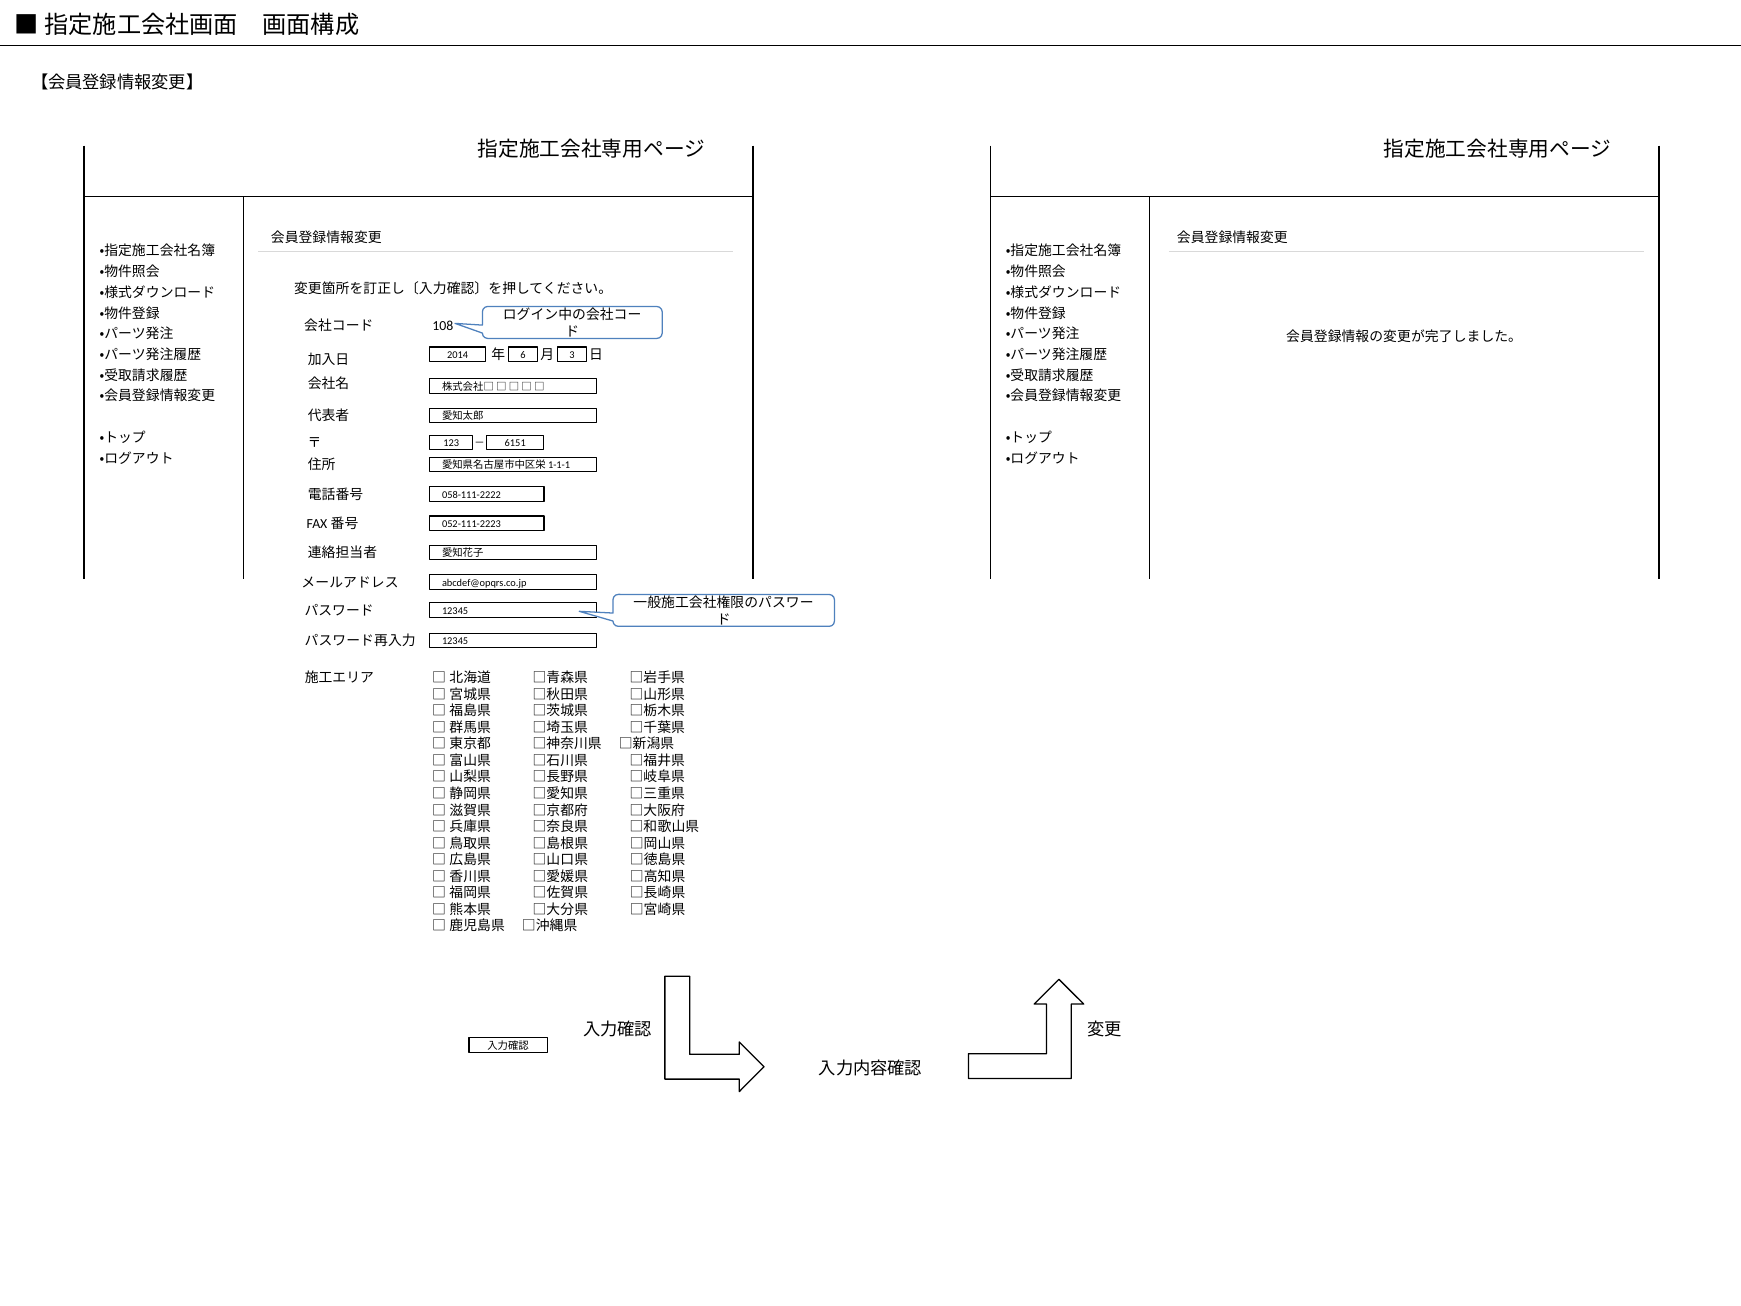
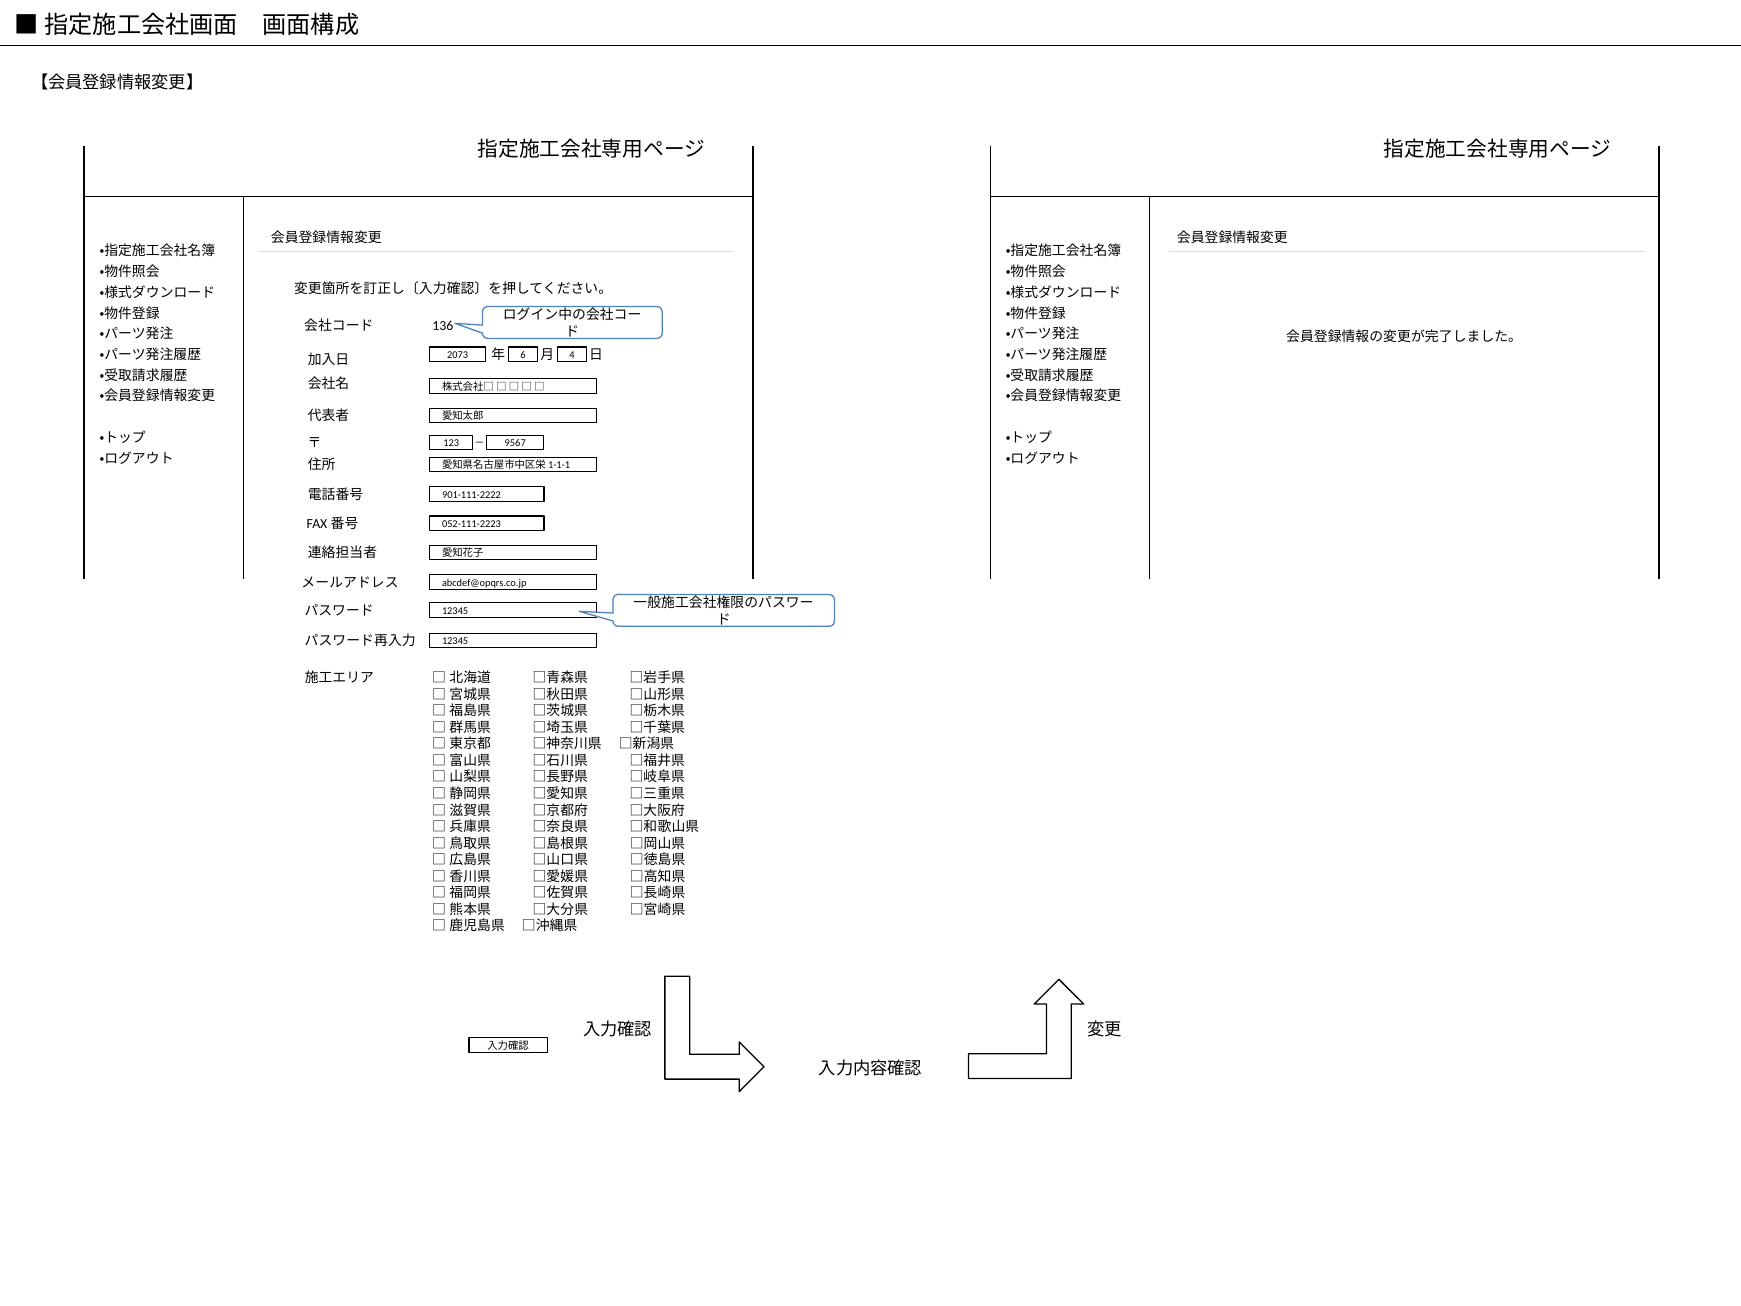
108: 108 -> 136 (443, 325)
2014: 2014 -> 2073 (458, 355)
3: 3 -> 4 (572, 355)
6151: 6151 -> 9567 (515, 443)
058-111-2222: 058-111-2222 -> 901-111-2222 (471, 494)
